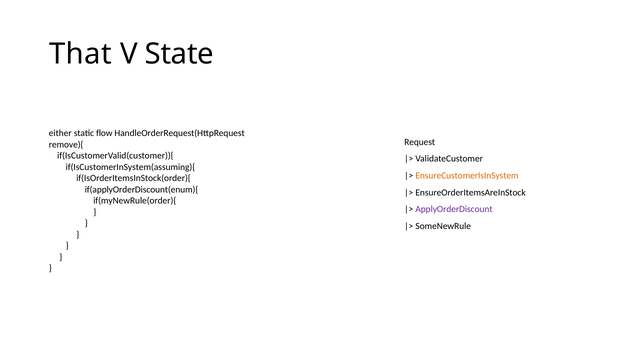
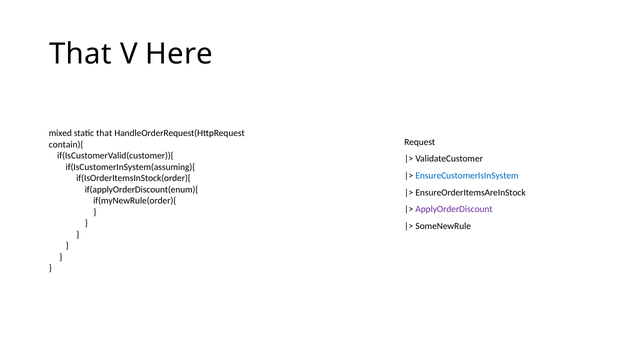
State: State -> Here (179, 54)
either: either -> mixed (60, 133)
static flow: flow -> that (104, 133)
remove){: remove){ -> contain){ (66, 144)
EnsureCustomerIsInSystem colour: orange -> blue (467, 176)
